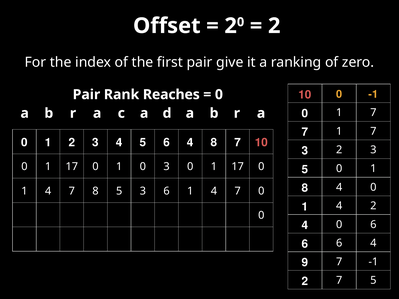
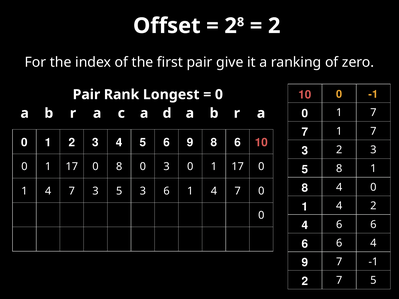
2 0: 0 -> 8 (241, 22)
Reaches: Reaches -> Longest (171, 95)
5 6 4: 4 -> 9 (190, 143)
8 7: 7 -> 6 (238, 143)
1: 1 -> 8 (119, 167)
5 0: 0 -> 8 (339, 169)
4 7 8: 8 -> 3 (95, 191)
0: 0 -> 6 (339, 225)
